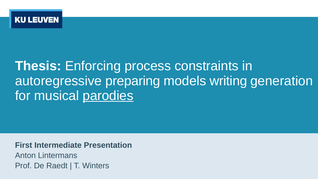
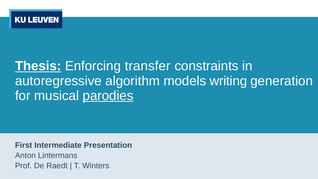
Thesis underline: none -> present (38, 66)
process: process -> transfer (148, 66)
preparing: preparing -> algorithm (133, 81)
